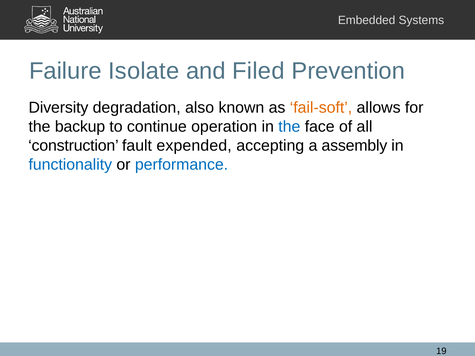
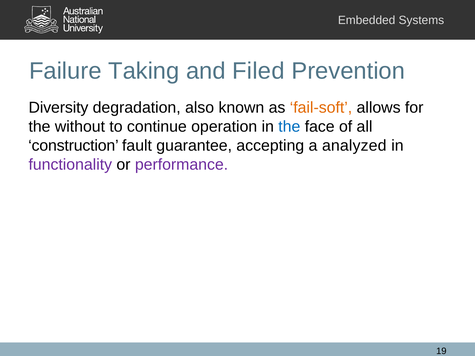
Isolate: Isolate -> Taking (144, 71)
backup: backup -> without (80, 127)
expended: expended -> guarantee (194, 146)
assembly: assembly -> analyzed (354, 146)
functionality colour: blue -> purple (70, 165)
performance colour: blue -> purple (182, 165)
